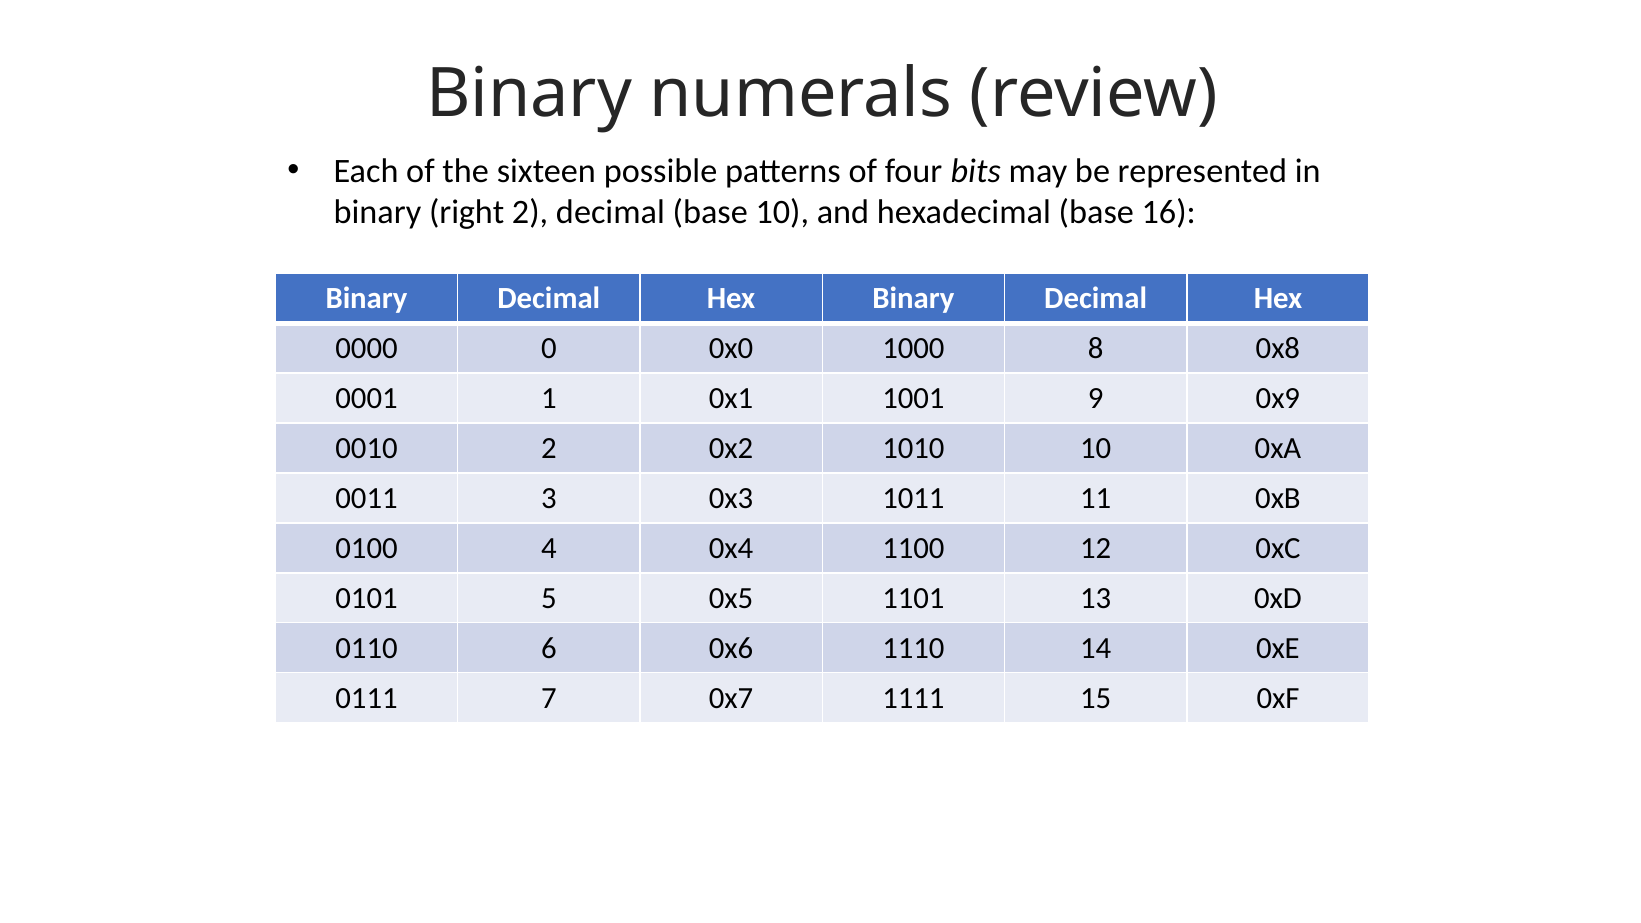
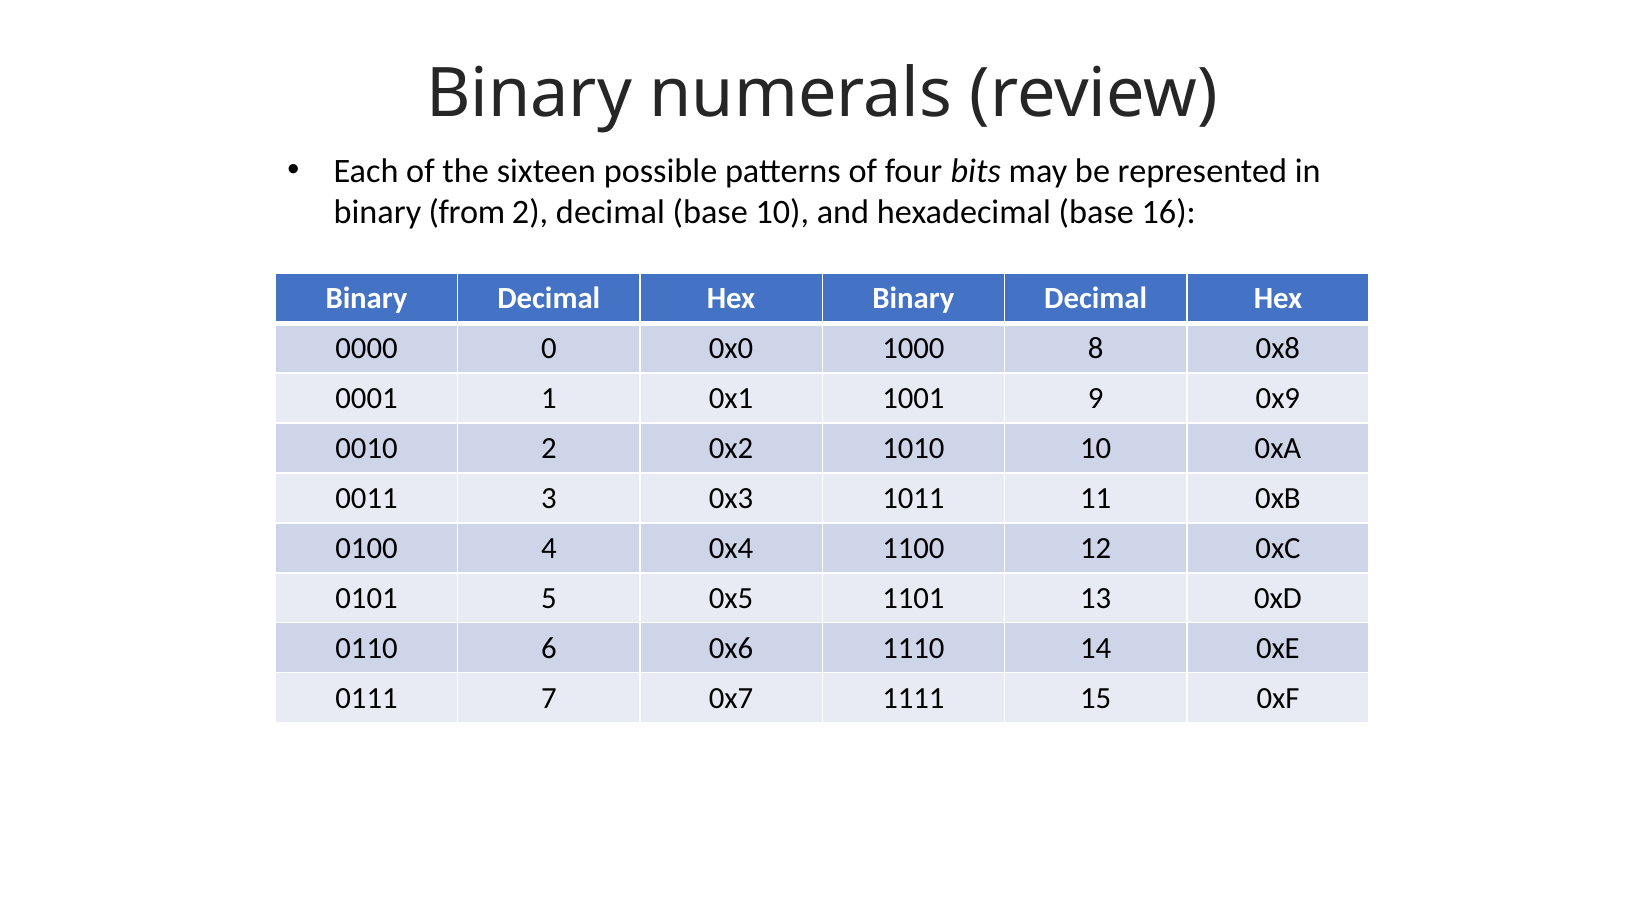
right: right -> from (467, 212)
